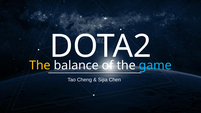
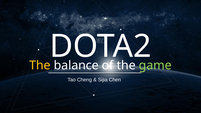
game colour: light blue -> light green (155, 65)
